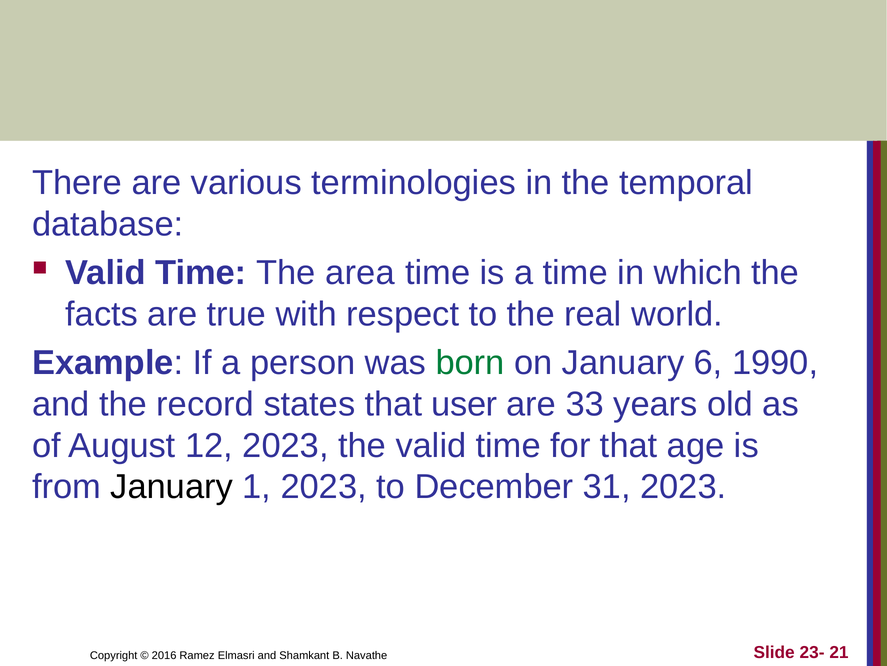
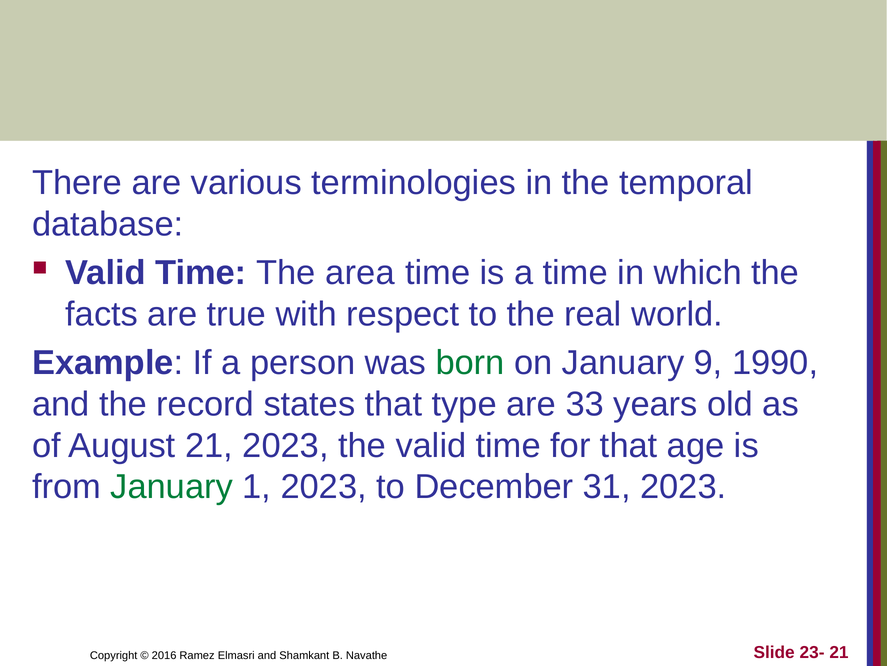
6: 6 -> 9 (708, 362)
user: user -> type (464, 404)
August 12: 12 -> 21 (209, 445)
January colour: black -> green (172, 487)
